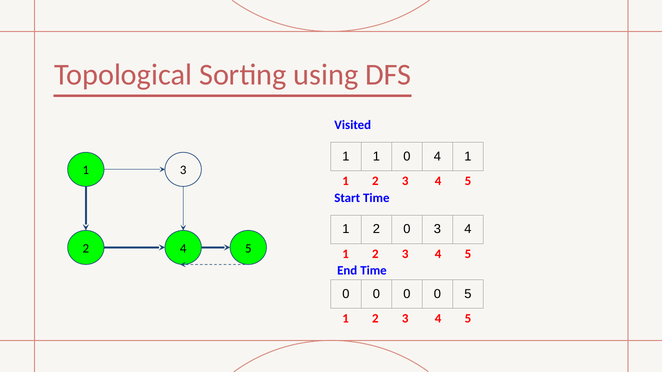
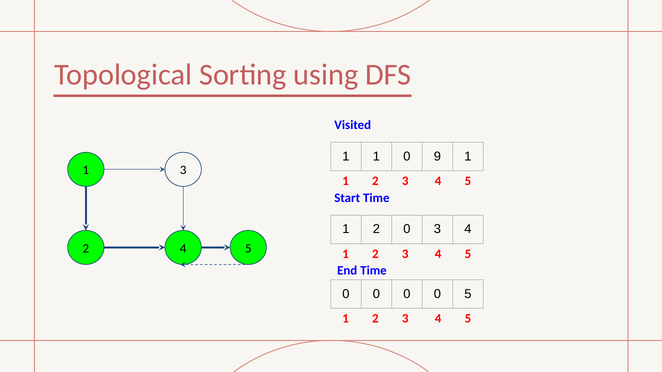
0 4: 4 -> 9 (437, 156)
